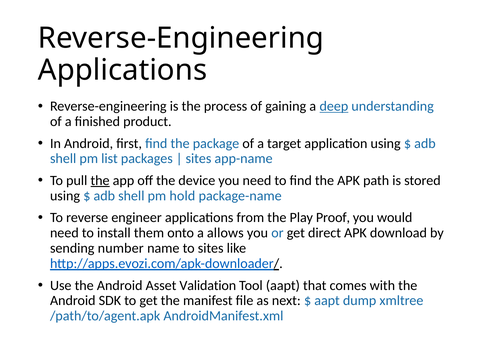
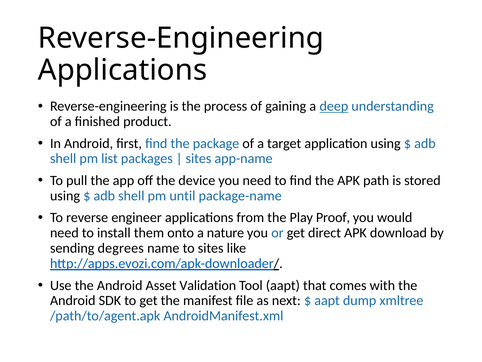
the underline: present -> none (100, 180)
hold: hold -> until (182, 195)
allows: allows -> nature (225, 233)
number: number -> degrees (121, 248)
